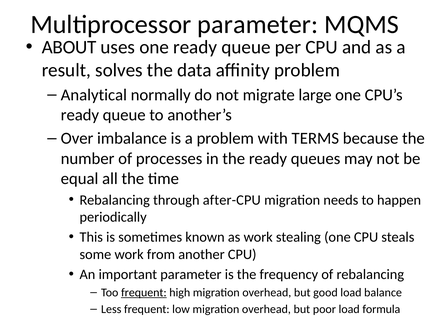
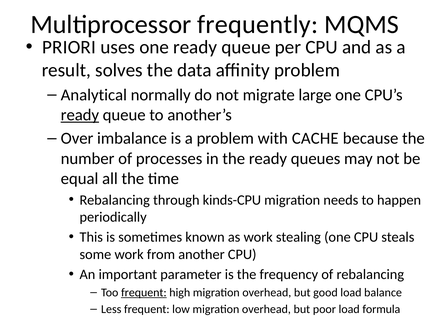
Multiprocessor parameter: parameter -> frequently (258, 24)
ABOUT: ABOUT -> PRIORI (69, 47)
ready underline: none -> present (80, 115)
TERMS: TERMS -> CACHE (315, 138)
after-CPU: after-CPU -> kinds-CPU (232, 200)
